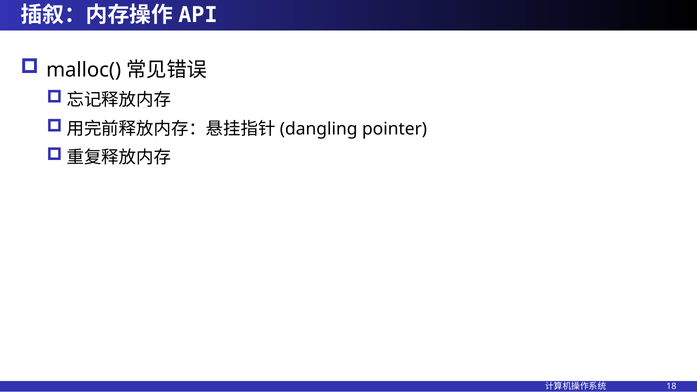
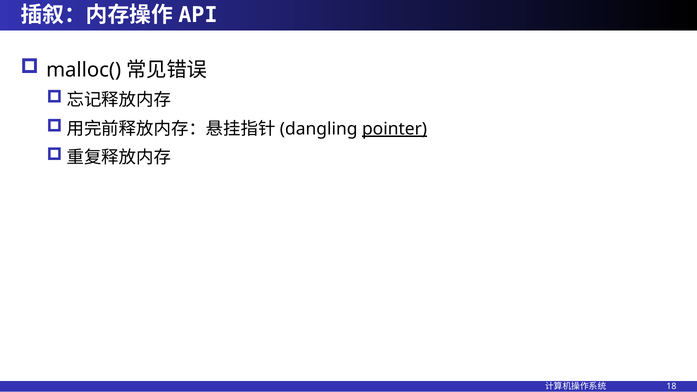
pointer underline: none -> present (395, 129)
